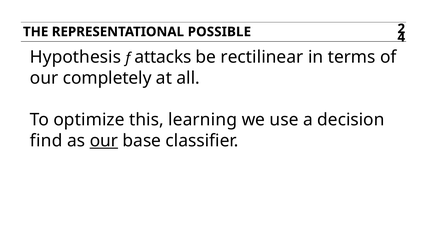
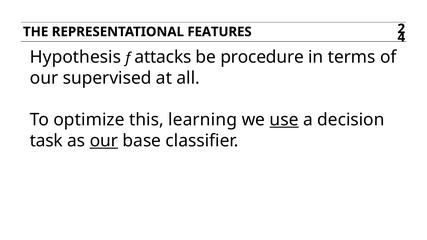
POSSIBLE: POSSIBLE -> FEATURES (220, 32)
rectilinear: rectilinear -> procedure (262, 57)
completely: completely -> supervised (107, 78)
use underline: none -> present (284, 120)
find: find -> task (46, 141)
